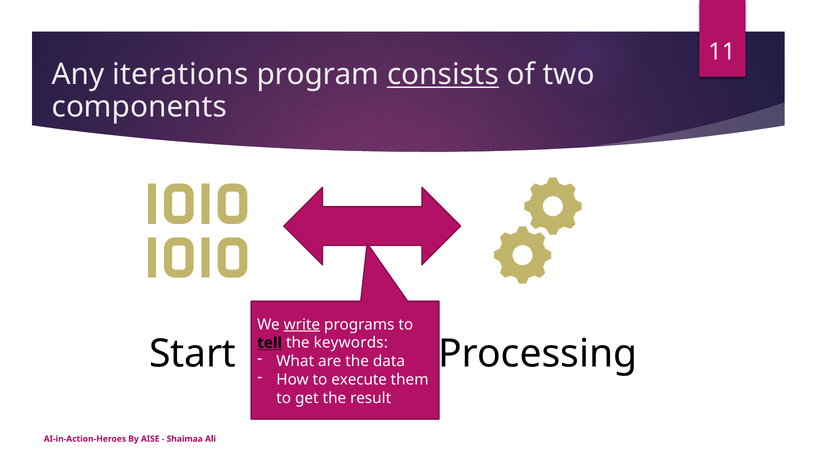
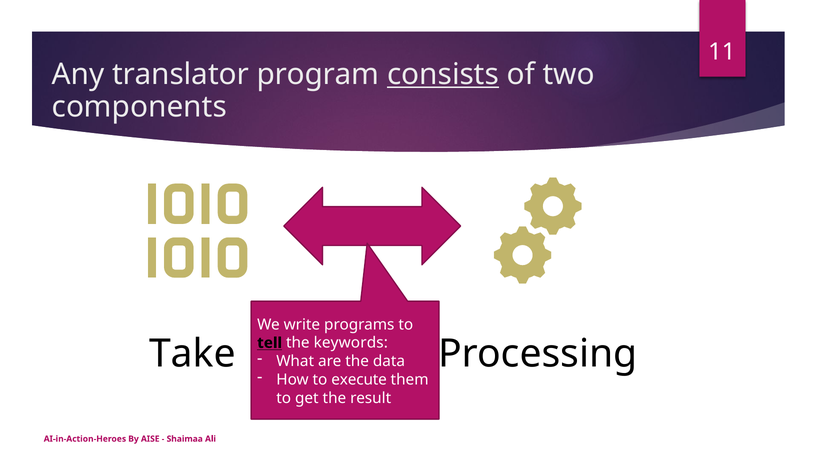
iterations: iterations -> translator (180, 74)
write underline: present -> none (302, 324)
Start: Start -> Take (193, 353)
